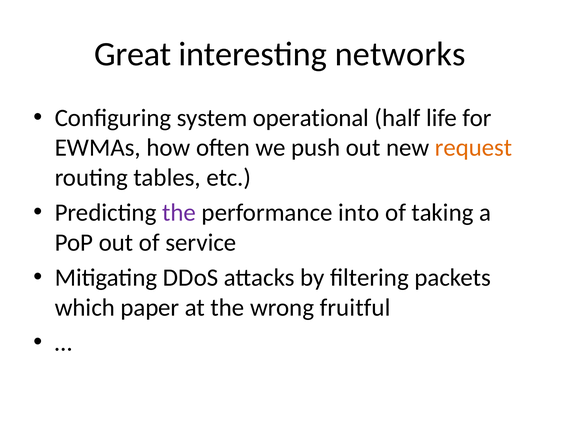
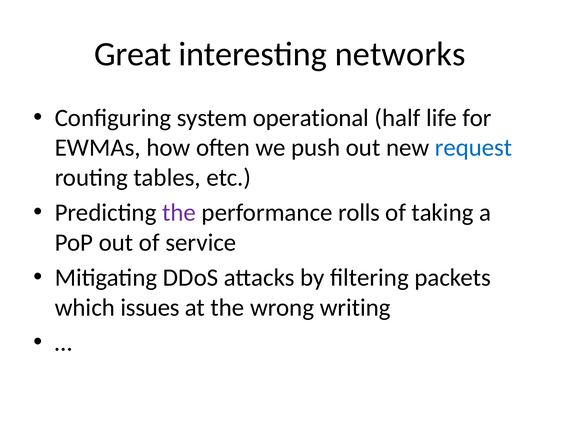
request colour: orange -> blue (474, 148)
into: into -> rolls (359, 213)
paper: paper -> issues (150, 307)
fruitful: fruitful -> writing (355, 307)
